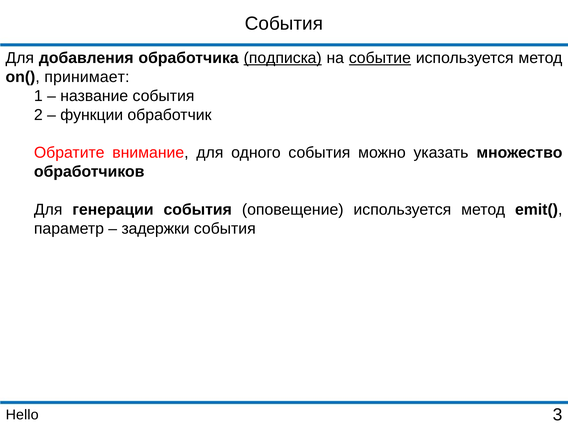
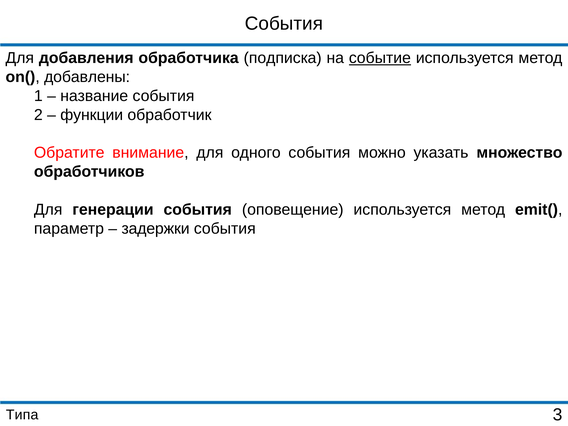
подписка underline: present -> none (283, 58)
принимает: принимает -> добавлены (87, 77)
Hello: Hello -> Типа (22, 415)
